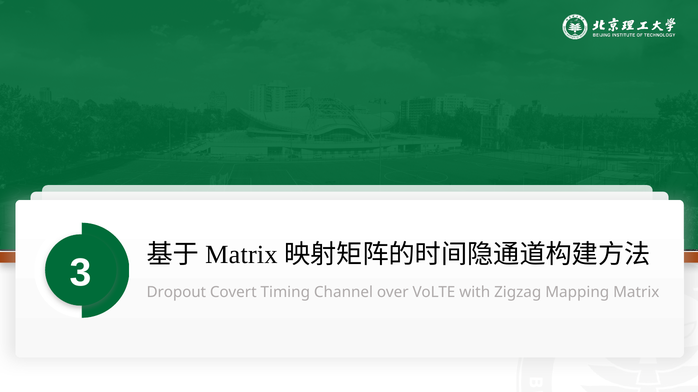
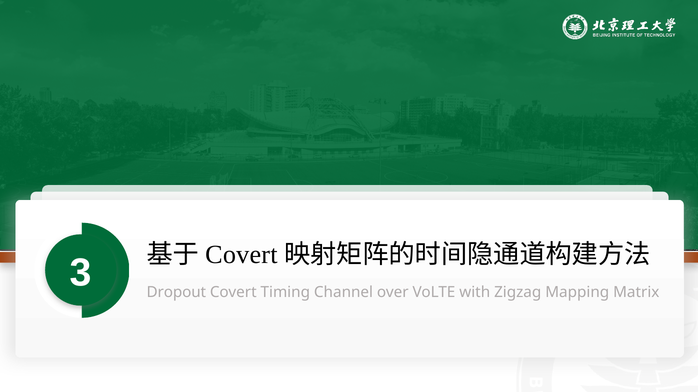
Matrix: Matrix -> Covert (241, 255)
